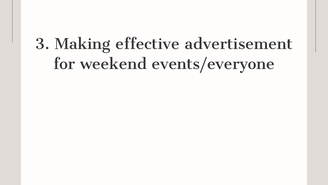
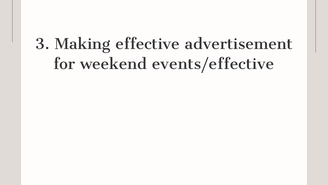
events/everyone: events/everyone -> events/effective (213, 64)
